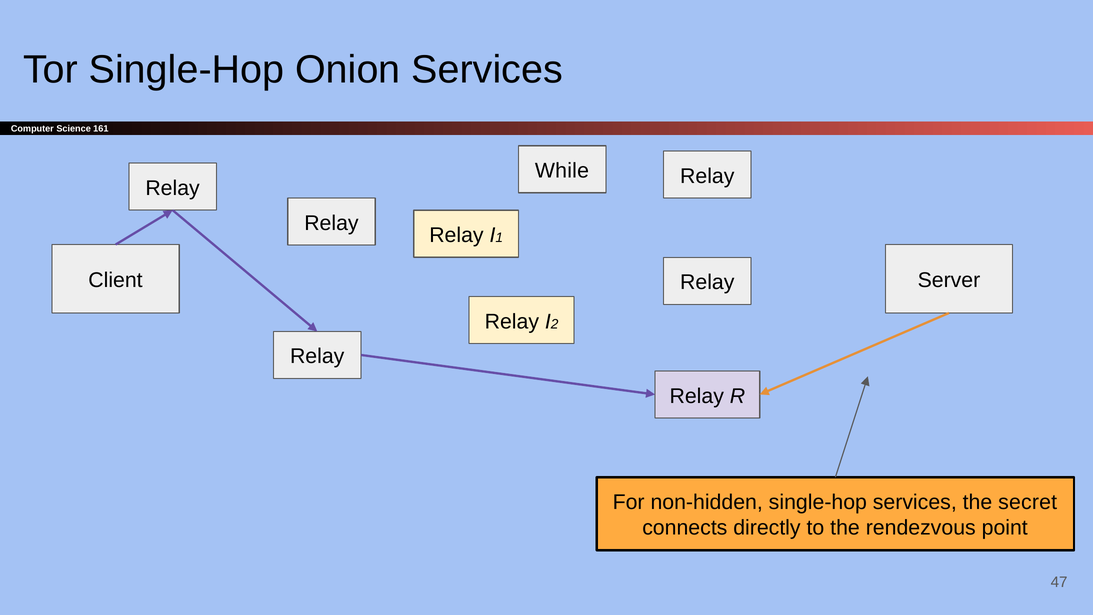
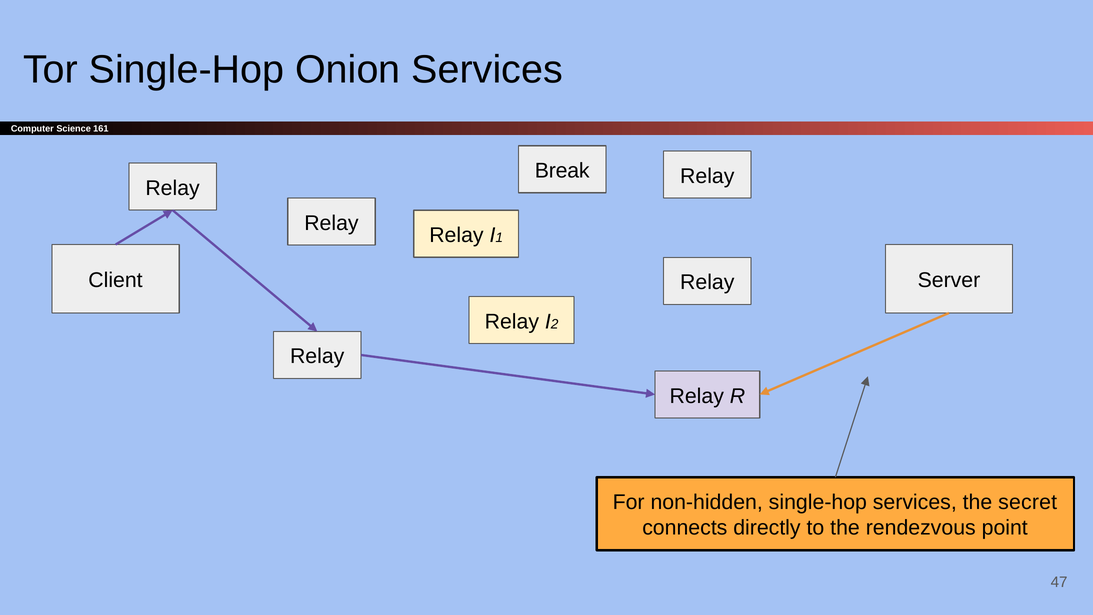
While: While -> Break (562, 171)
